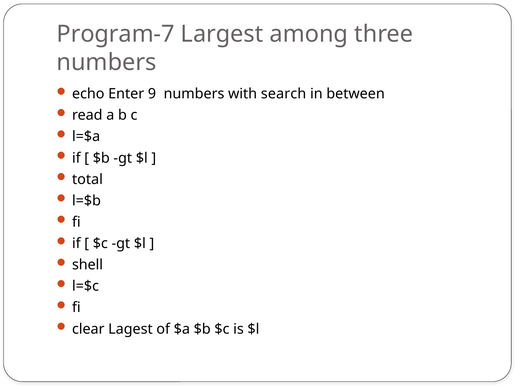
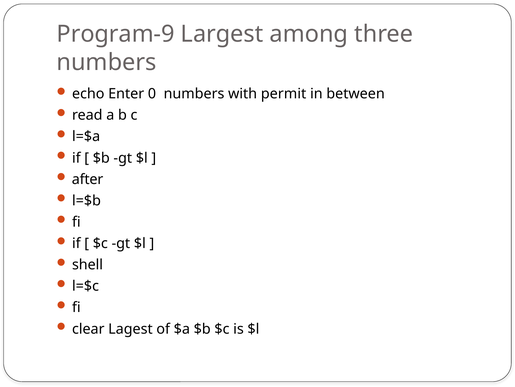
Program-7: Program-7 -> Program-9 (116, 34)
9: 9 -> 0 (152, 94)
search: search -> permit (284, 94)
total: total -> after (88, 179)
